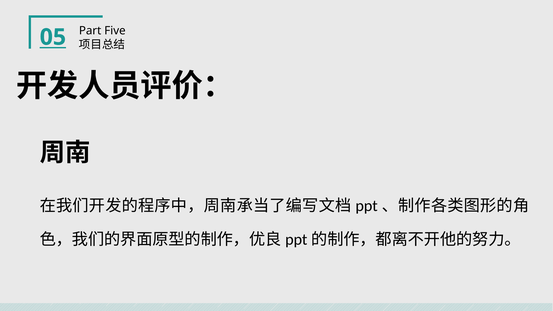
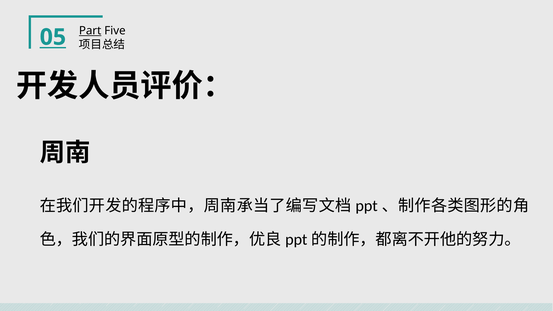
Part underline: none -> present (90, 31)
